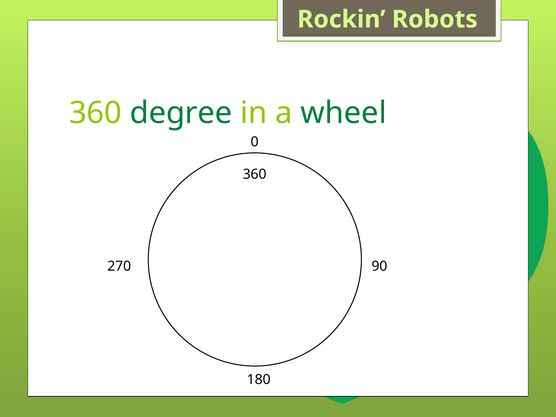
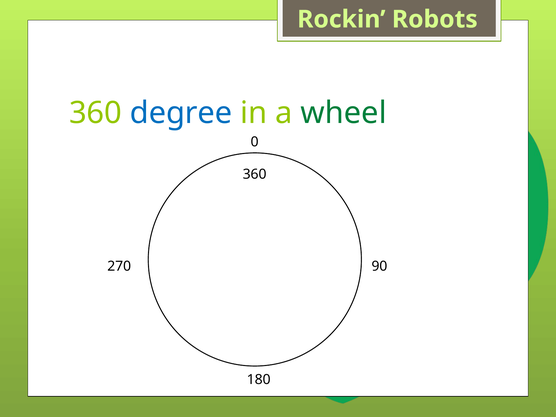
degree colour: green -> blue (181, 113)
